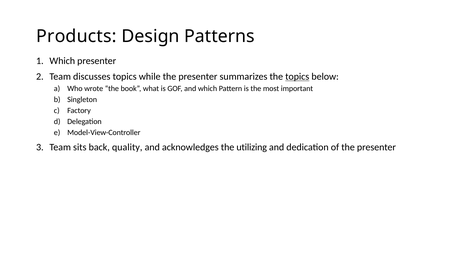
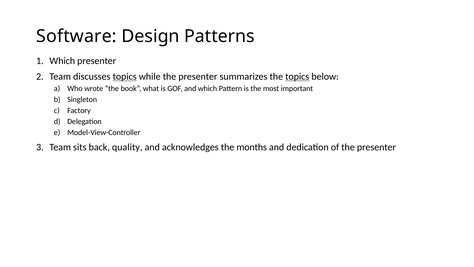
Products: Products -> Software (76, 36)
topics underline: none -> present (125, 76)
utilizing: utilizing -> months (252, 147)
